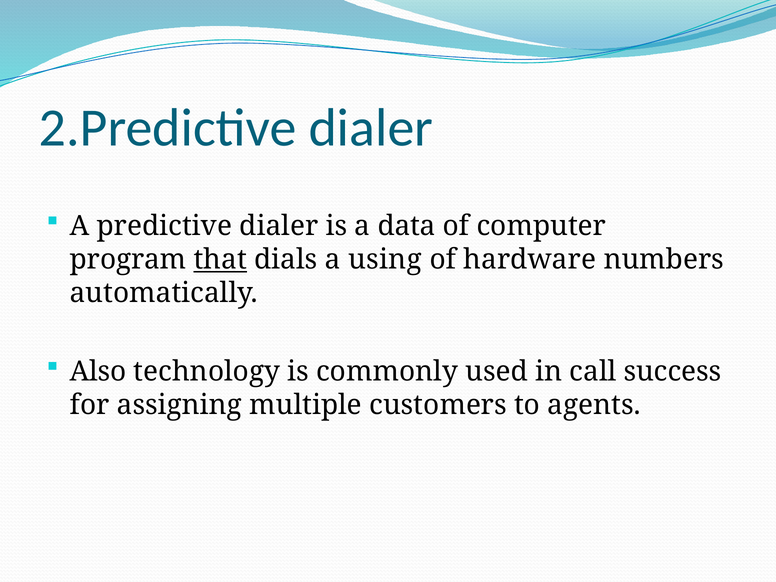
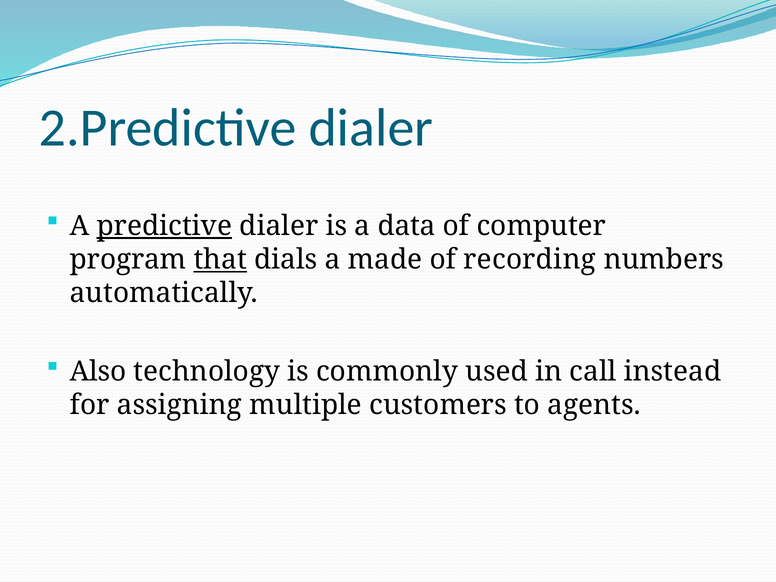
predictive underline: none -> present (164, 226)
using: using -> made (385, 260)
hardware: hardware -> recording (530, 260)
success: success -> instead (673, 372)
